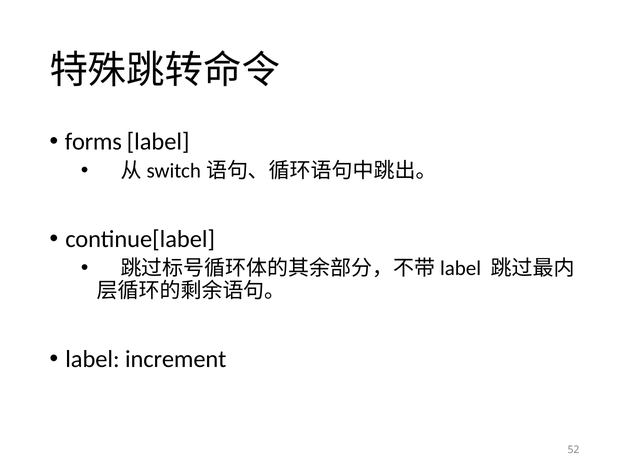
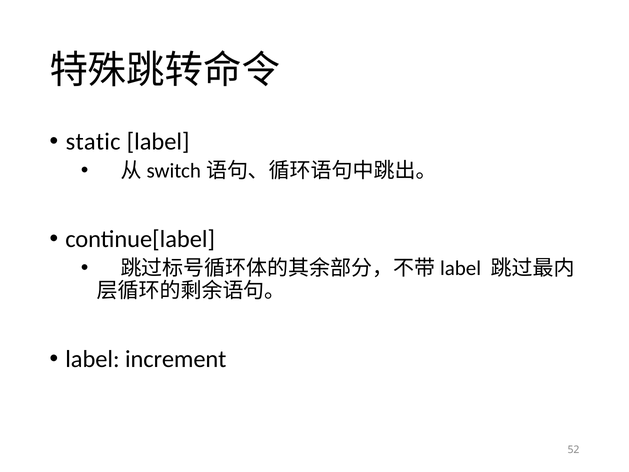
forms: forms -> static (93, 142)
